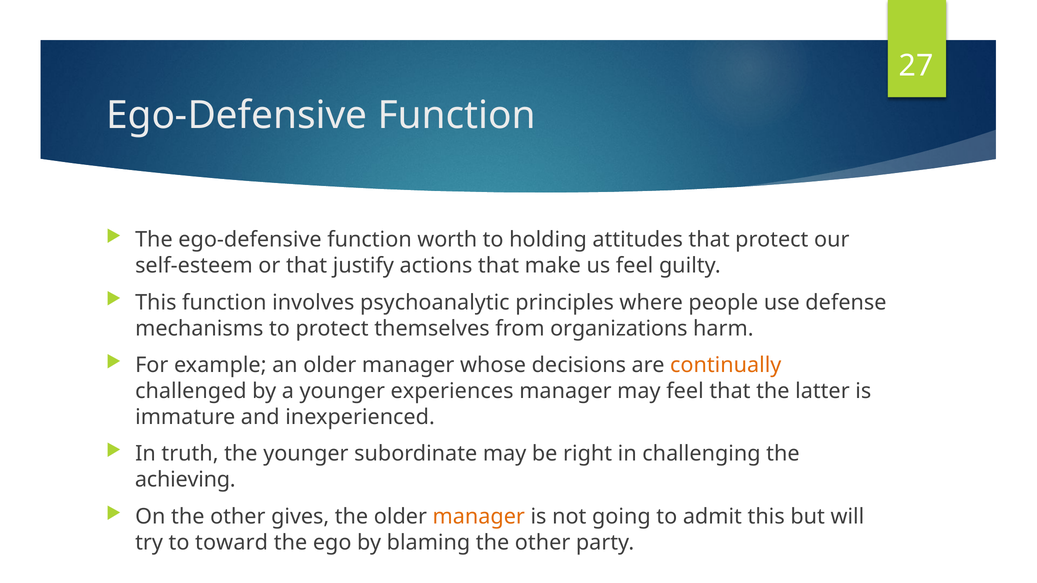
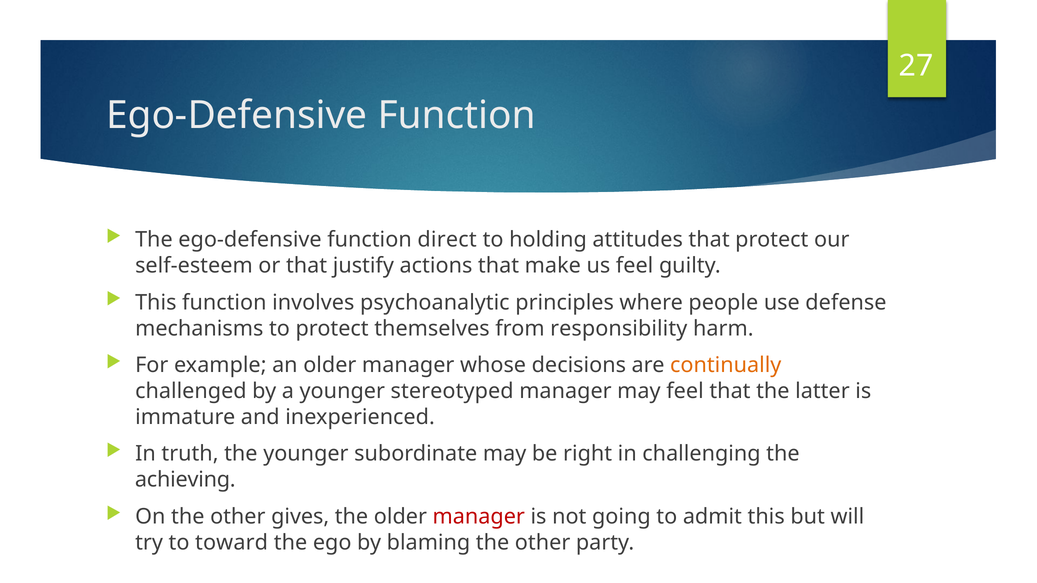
worth: worth -> direct (447, 240)
organizations: organizations -> responsibility (619, 329)
experiences: experiences -> stereotyped (452, 391)
manager colour: orange -> red (479, 517)
